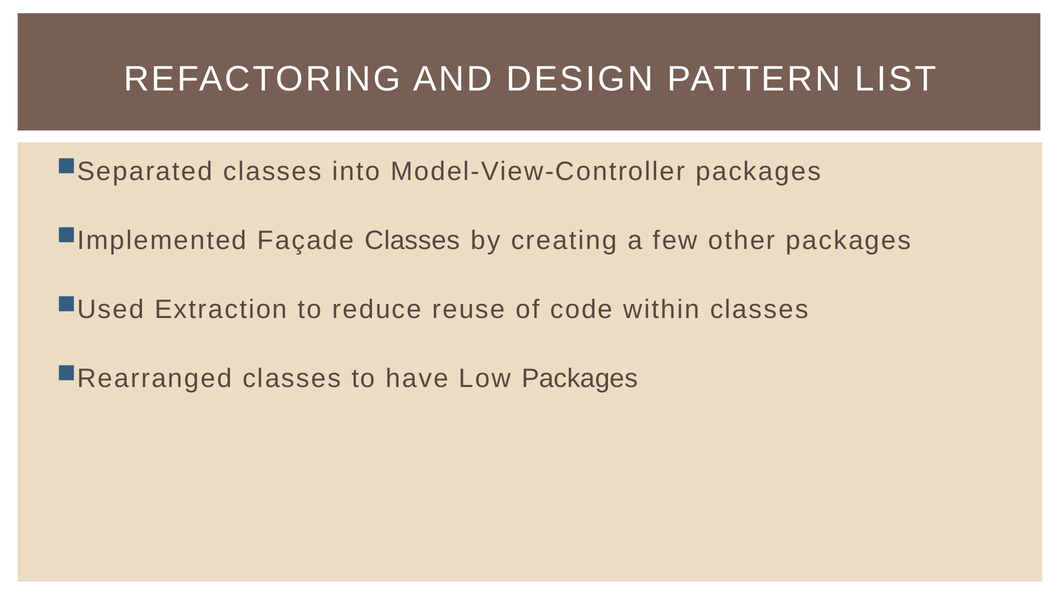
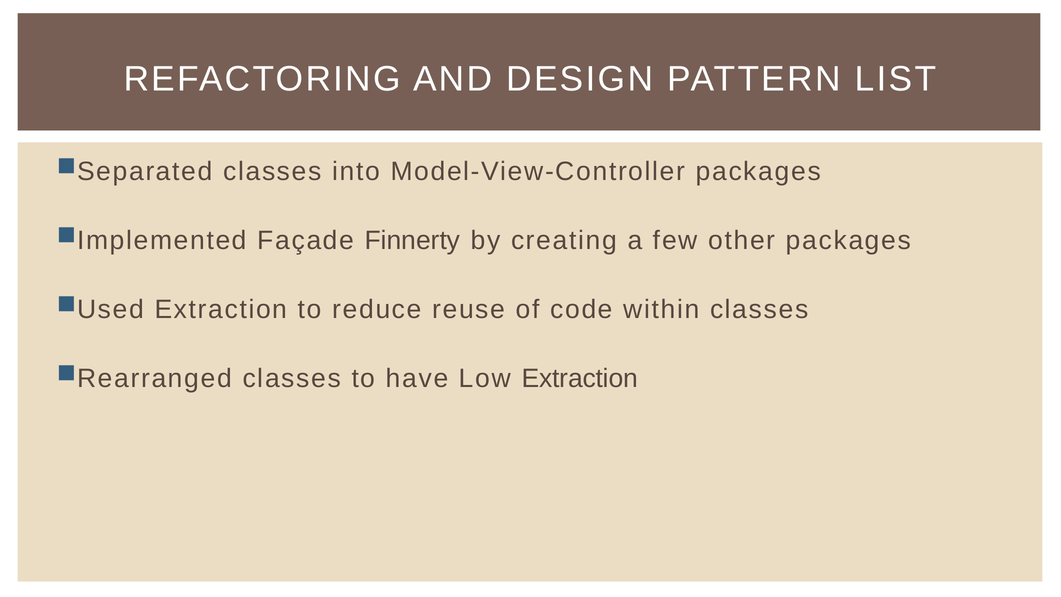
Façade Classes: Classes -> Finnerty (412, 240)
Low Packages: Packages -> Extraction (580, 378)
